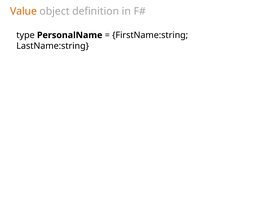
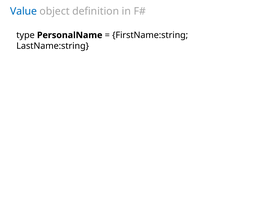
Value colour: orange -> blue (23, 11)
